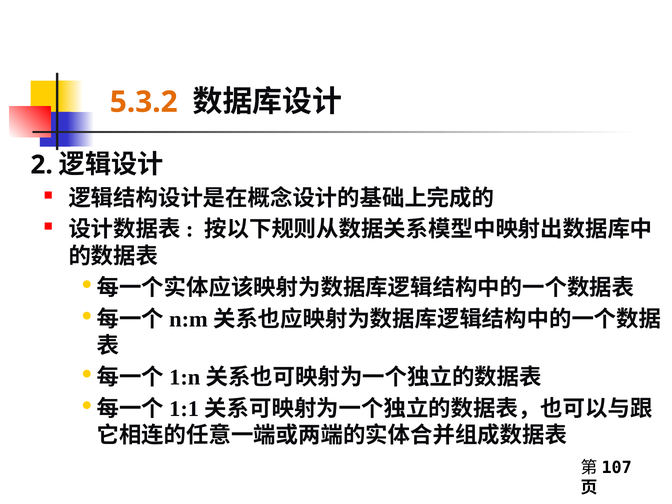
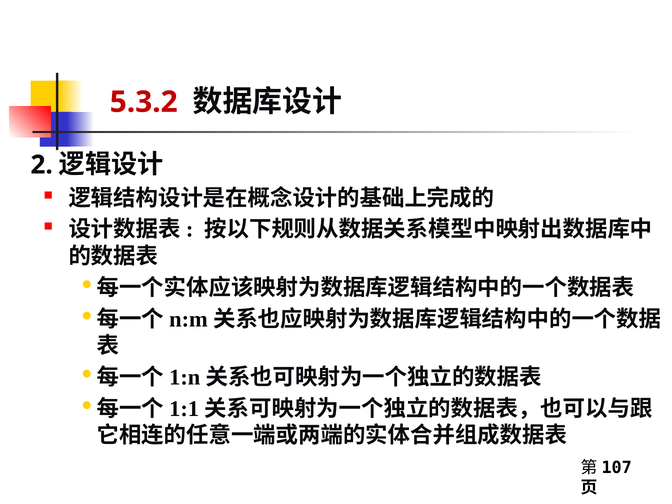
5.3.2 colour: orange -> red (144, 102)
